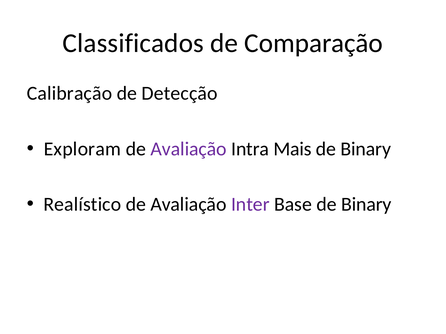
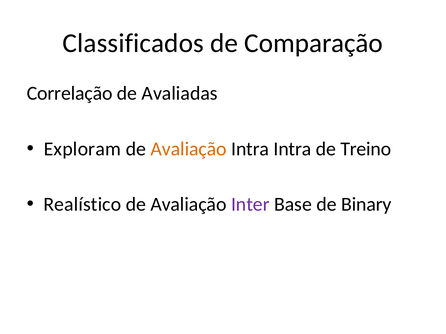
Calibração: Calibração -> Correlação (70, 94)
Detecção: Detecção -> Avaliadas (180, 94)
Avaliação colour: purple -> orange (189, 149)
Intra Mais: Mais -> Intra (292, 149)
Binary: Binary -> Treino (366, 149)
